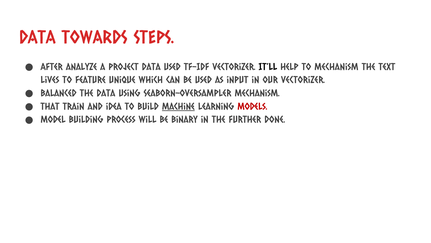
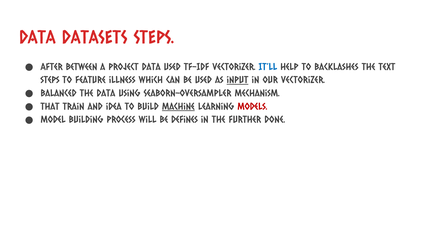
TOWARDS: TOWARDS -> DATASETS (95, 37)
analyze: analyze -> between (82, 67)
It’ll colour: black -> blue (268, 67)
to mechanism: mechanism -> backlashes (336, 67)
lives: lives -> steps (50, 80)
unique: unique -> illness (122, 80)
input underline: none -> present (237, 80)
binary: binary -> defines (184, 119)
